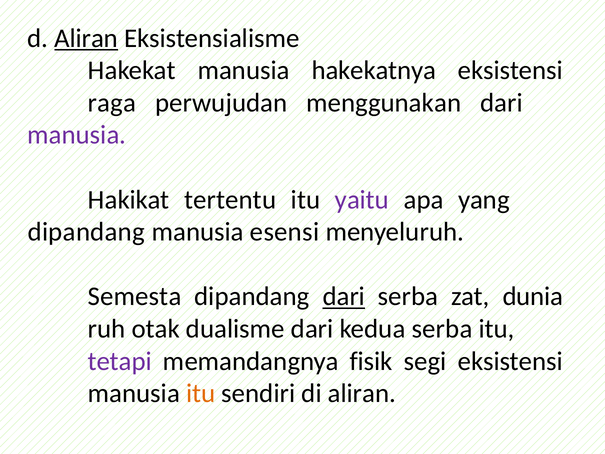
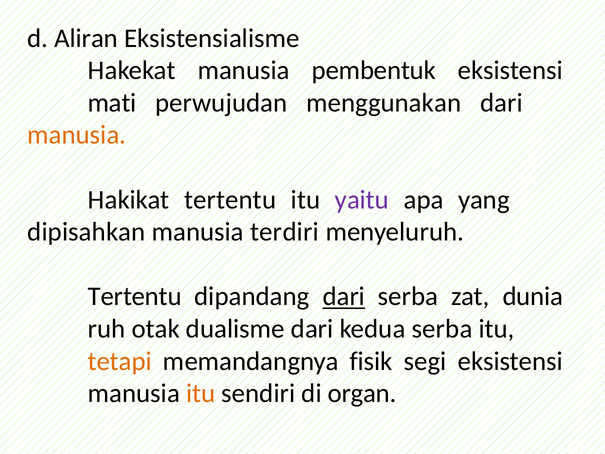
Aliran underline: present -> none (86, 38)
hakekatnya: hakekatnya -> pembentuk (374, 70)
raga: raga -> mati (112, 103)
manusia colour: purple -> orange (77, 135)
dipandang: dipandang -> dipisahkan (86, 232)
esensi: esensi -> terdiri (285, 232)
Semesta: Semesta -> Tertentu (135, 296)
tetapi colour: purple -> orange (120, 361)
di aliran: aliran -> organ (362, 393)
